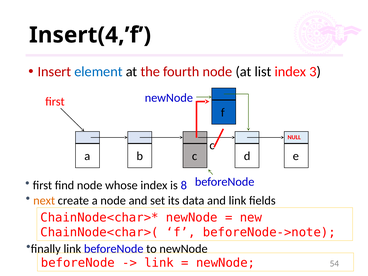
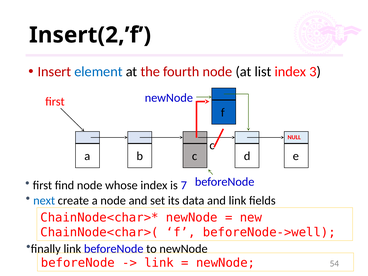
Insert(4,’f: Insert(4,’f -> Insert(2,’f (90, 35)
8: 8 -> 7 (184, 185)
next colour: orange -> blue (44, 201)
beforeNode->note: beforeNode->note -> beforeNode->well (269, 232)
